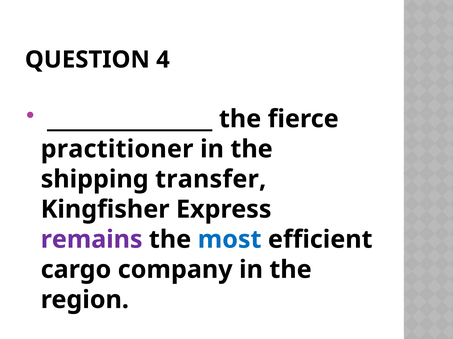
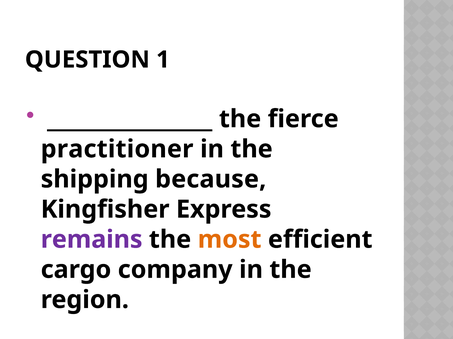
4: 4 -> 1 (163, 60)
transfer: transfer -> because (211, 180)
most colour: blue -> orange (230, 240)
